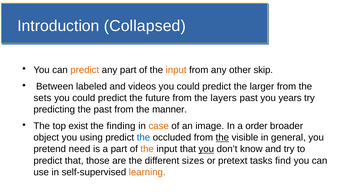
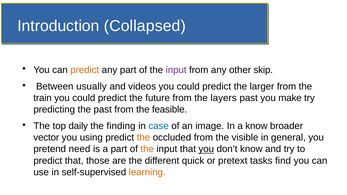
input colour: orange -> purple (176, 70)
labeled: labeled -> usually (91, 87)
sets: sets -> train (43, 98)
years: years -> make (290, 98)
manner: manner -> feasible (170, 110)
exist: exist -> daily (78, 126)
case colour: orange -> blue (159, 126)
a order: order -> know (256, 126)
object: object -> vector (46, 138)
the colour: blue -> orange (143, 138)
the underline: present -> none (222, 138)
sizes: sizes -> quick (193, 161)
